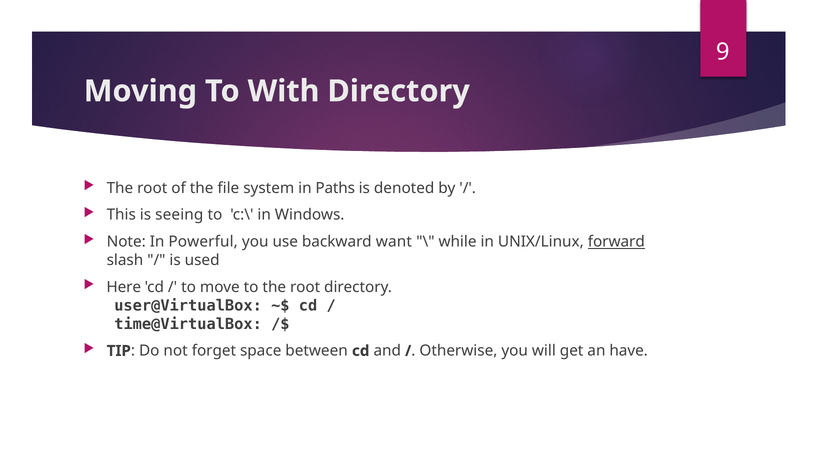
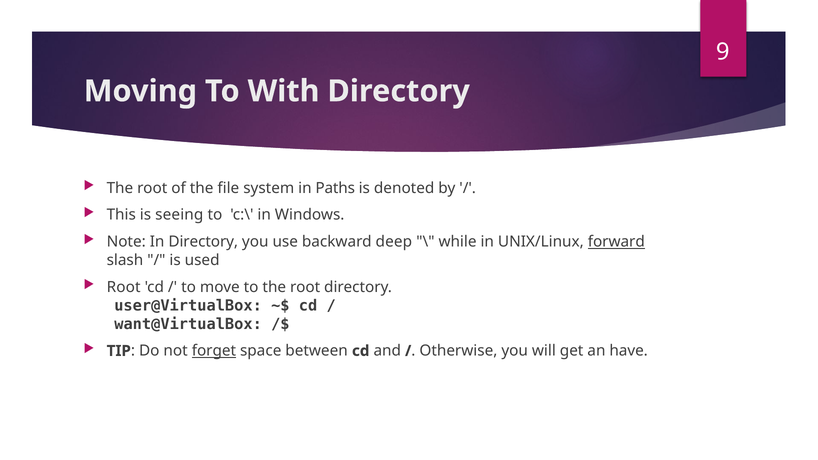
In Powerful: Powerful -> Directory (203, 242)
want: want -> deep (394, 242)
Here: Here -> Root (124, 287)
time@VirtualBox: time@VirtualBox -> want@VirtualBox (188, 324)
forget underline: none -> present (214, 351)
